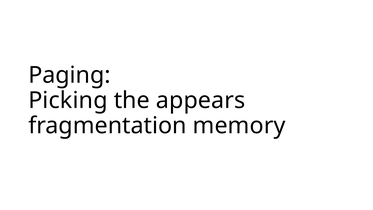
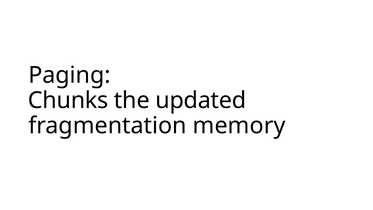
Picking: Picking -> Chunks (68, 100)
appears: appears -> updated (201, 100)
